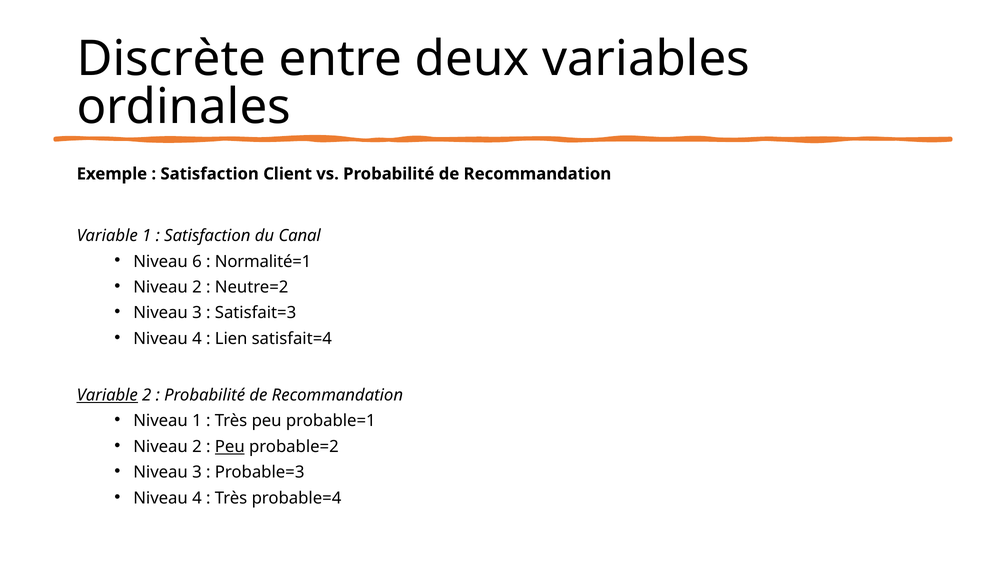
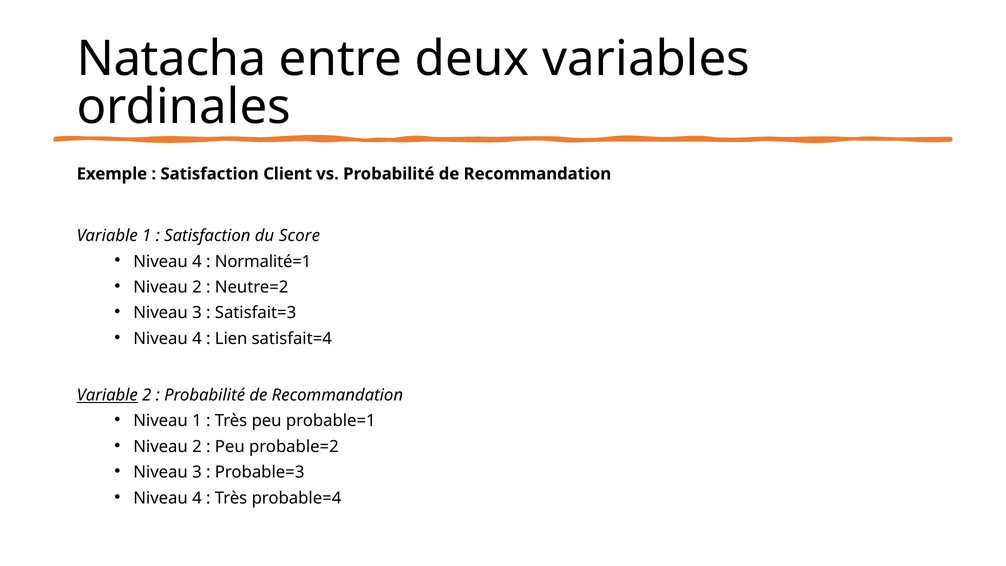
Discrète: Discrète -> Natacha (172, 59)
Canal: Canal -> Score (299, 236)
6: 6 -> 4 (197, 261)
Peu underline: present -> none (230, 447)
